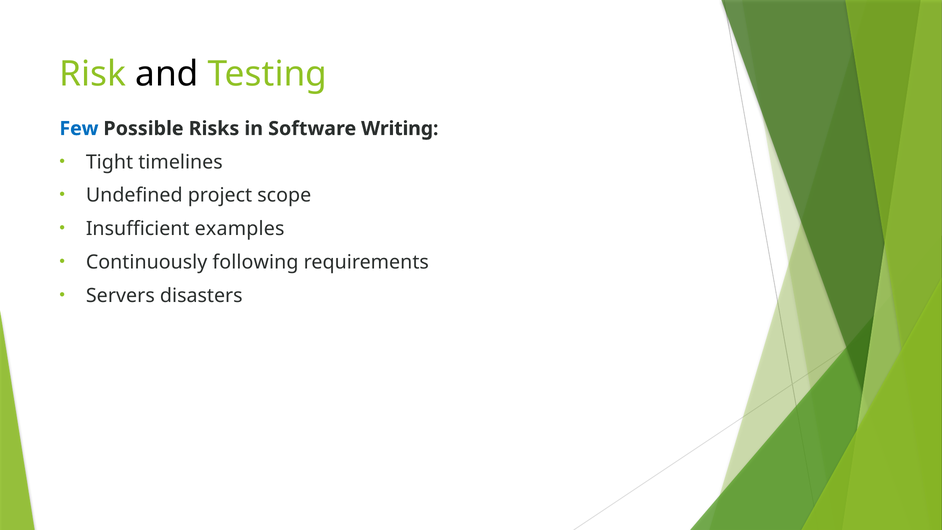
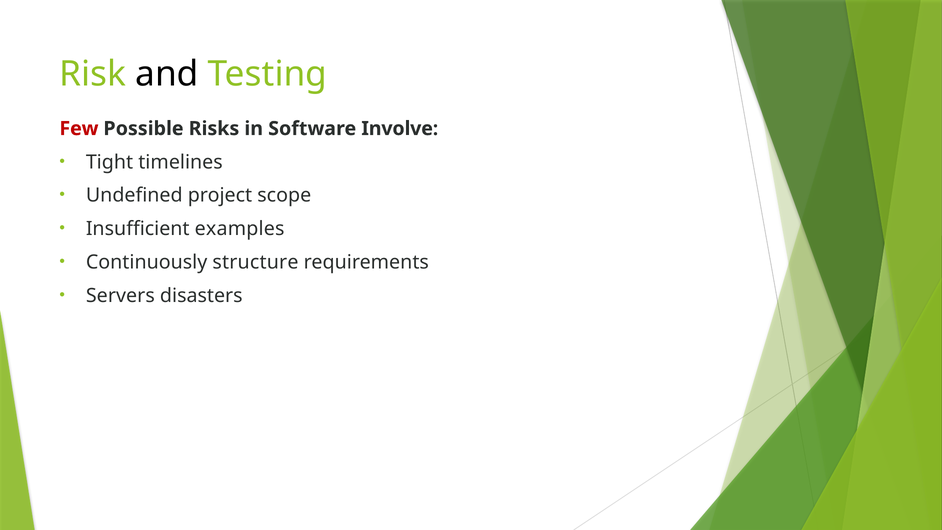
Few colour: blue -> red (79, 129)
Writing: Writing -> Involve (400, 129)
following: following -> structure (255, 262)
